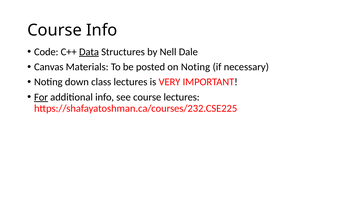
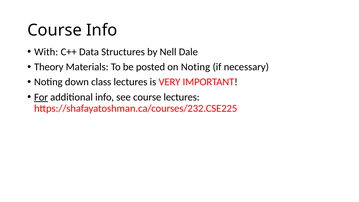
Code: Code -> With (46, 52)
Data underline: present -> none (89, 52)
Canvas: Canvas -> Theory (49, 67)
